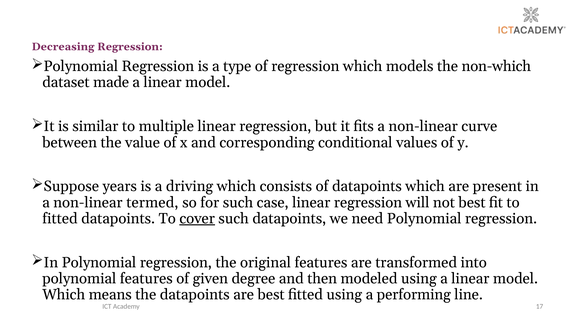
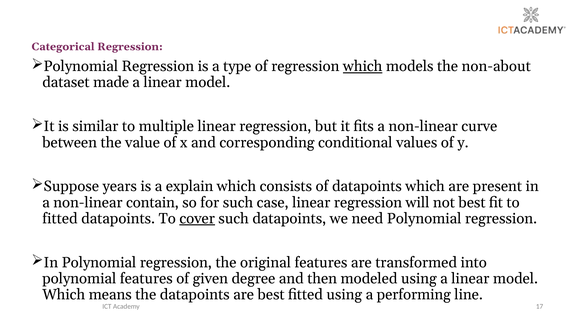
Decreasing: Decreasing -> Categorical (63, 47)
which underline: none -> present (363, 67)
non-which: non-which -> non-about (496, 67)
driving: driving -> explain (190, 187)
termed: termed -> contain (152, 203)
